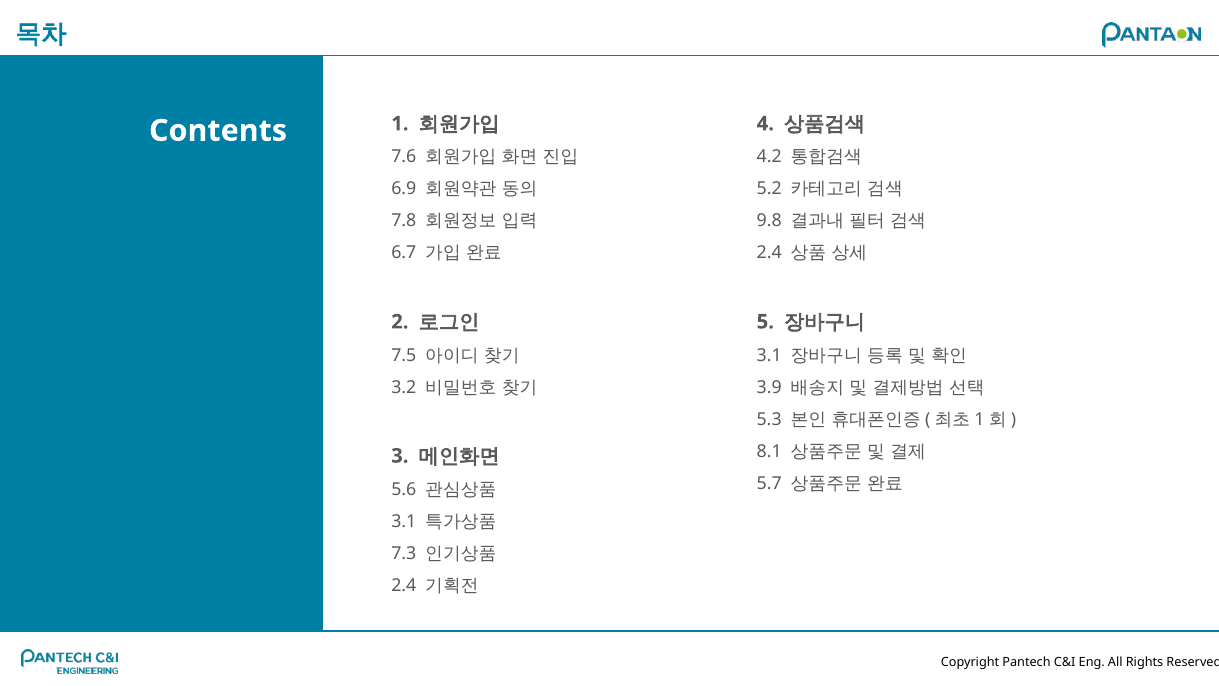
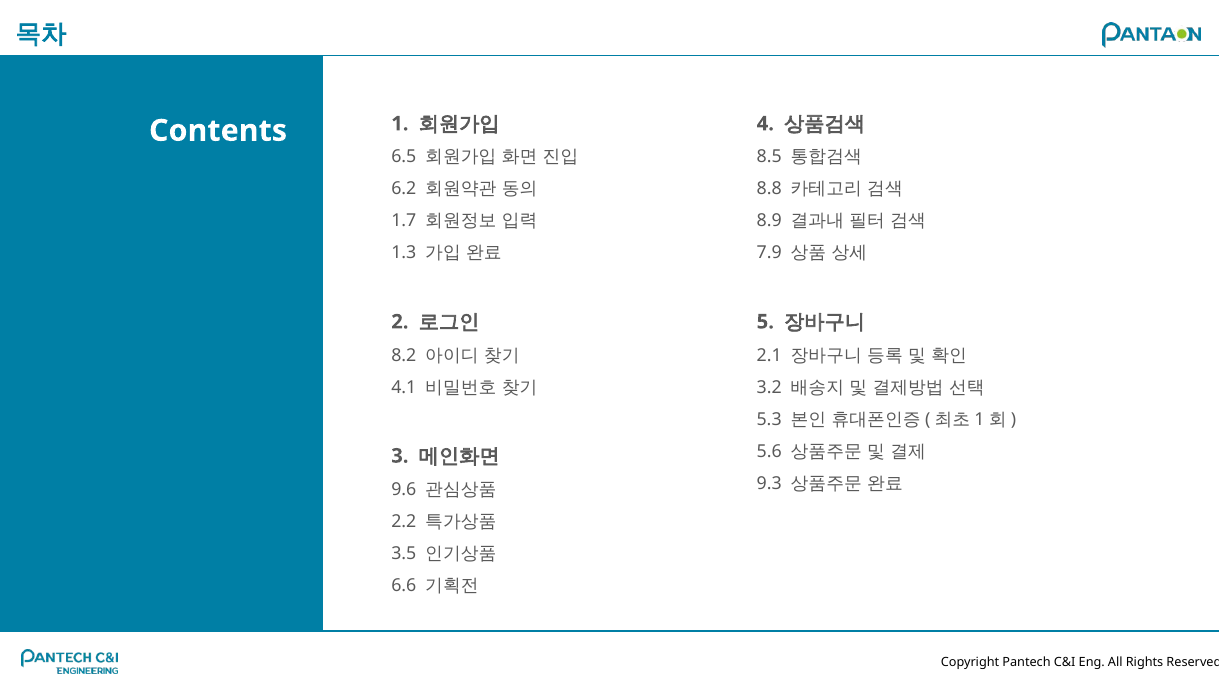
7.6: 7.6 -> 6.5 (404, 157)
4.2: 4.2 -> 8.5 (769, 157)
6.9: 6.9 -> 6.2 (404, 189)
5.2: 5.2 -> 8.8 (769, 189)
7.8: 7.8 -> 1.7 (404, 221)
9.8: 9.8 -> 8.9 (769, 221)
6.7: 6.7 -> 1.3 (404, 253)
2.4: 2.4 -> 7.9 (769, 253)
7.5: 7.5 -> 8.2 (404, 355)
3.1: 3.1 -> 2.1 (769, 355)
3.2: 3.2 -> 4.1 (404, 387)
3.9: 3.9 -> 3.2 (769, 387)
8.1: 8.1 -> 5.6 (769, 451)
5.7: 5.7 -> 9.3 (769, 483)
5.6: 5.6 -> 9.6 (404, 489)
3.1: 3.1 -> 2.2 (404, 521)
7.3: 7.3 -> 3.5 (404, 553)
2.4: 2.4 -> 6.6 (404, 585)
